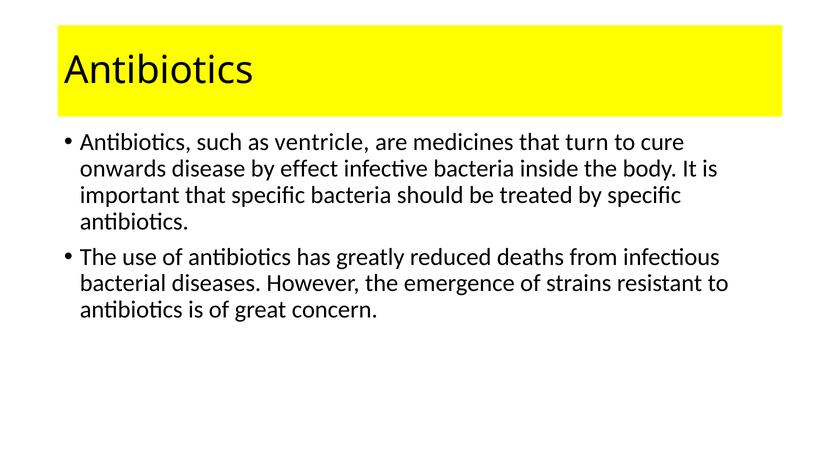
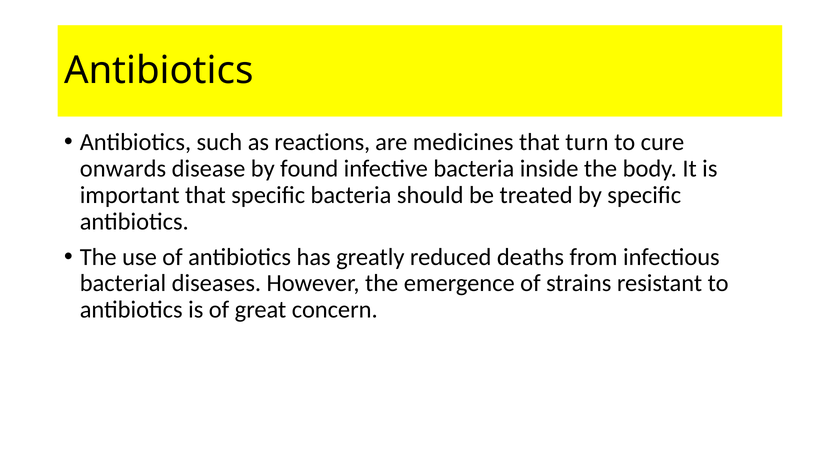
ventricle: ventricle -> reactions (322, 142)
effect: effect -> found (309, 168)
